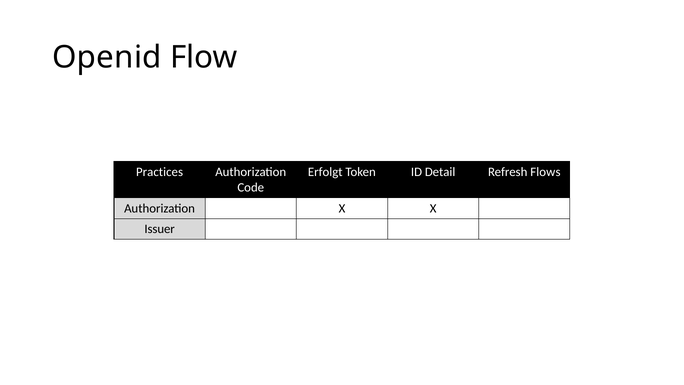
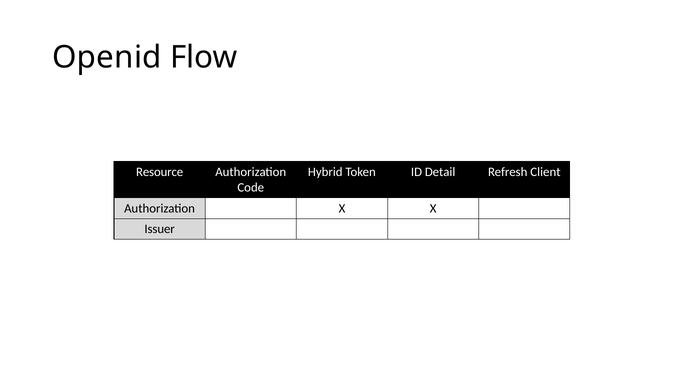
Practices: Practices -> Resource (160, 172)
Erfolgt: Erfolgt -> Hybrid (325, 172)
Flows: Flows -> Client (545, 172)
